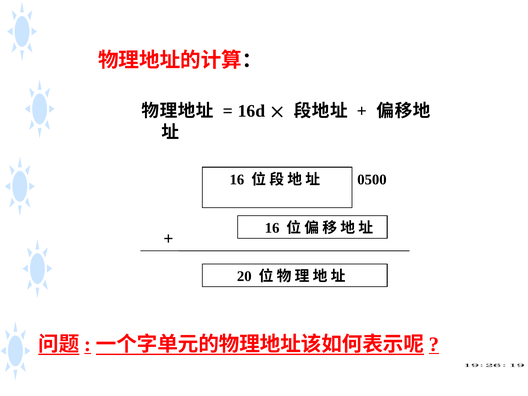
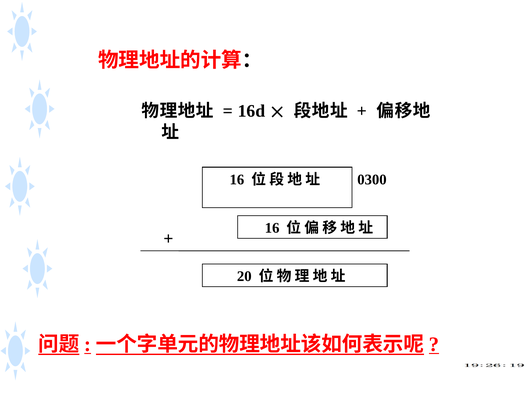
0500: 0500 -> 0300 (372, 180)
